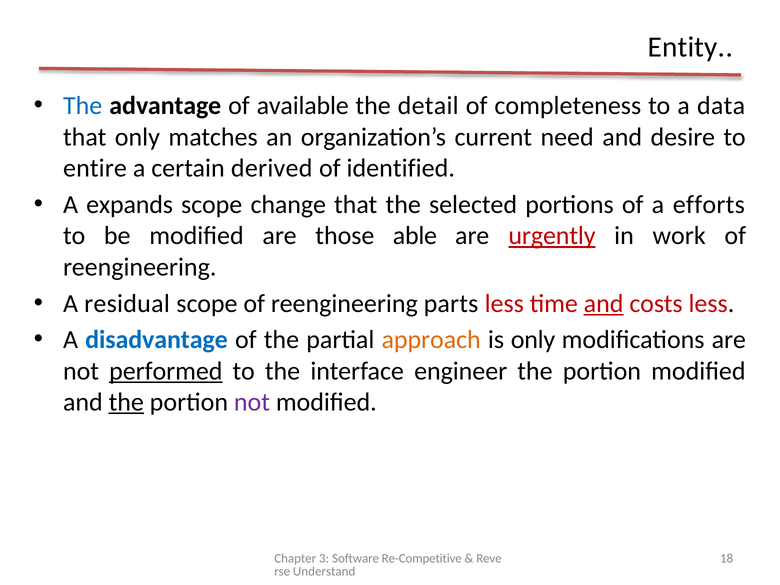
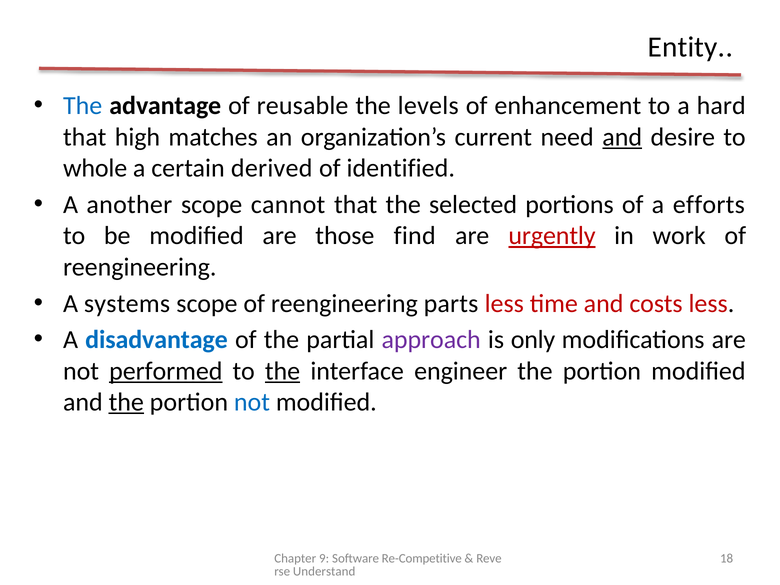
available: available -> reusable (303, 106)
detail: detail -> levels (428, 106)
completeness: completeness -> enhancement (568, 106)
data: data -> hard (721, 106)
that only: only -> high (137, 137)
and underline: none -> present (622, 137)
entire: entire -> whole (95, 168)
expands: expands -> another (129, 205)
change: change -> cannot (288, 205)
able: able -> find (415, 236)
residual: residual -> systems (127, 303)
and underline: present -> none (604, 303)
approach colour: orange -> purple (431, 340)
the underline: none -> present (283, 371)
not colour: purple -> blue (252, 402)
3: 3 -> 9 (324, 559)
